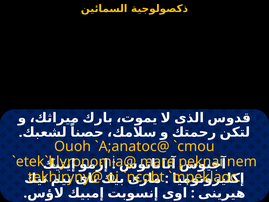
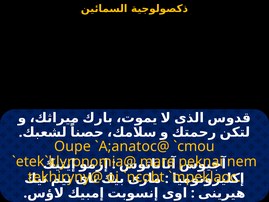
Ouoh: Ouoh -> Oupe (73, 146)
